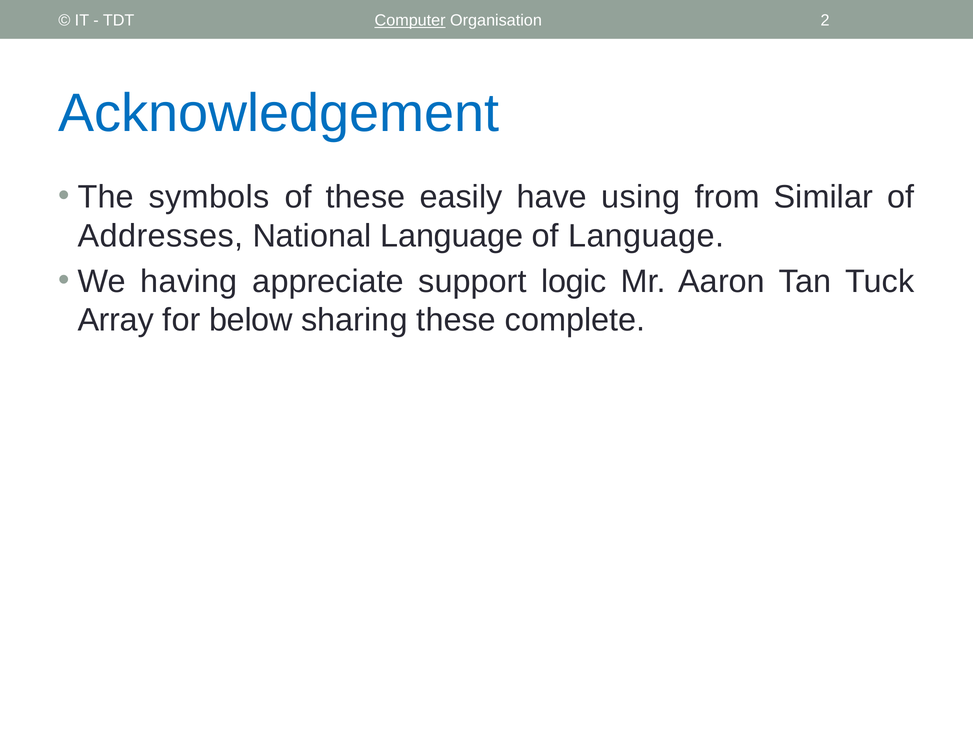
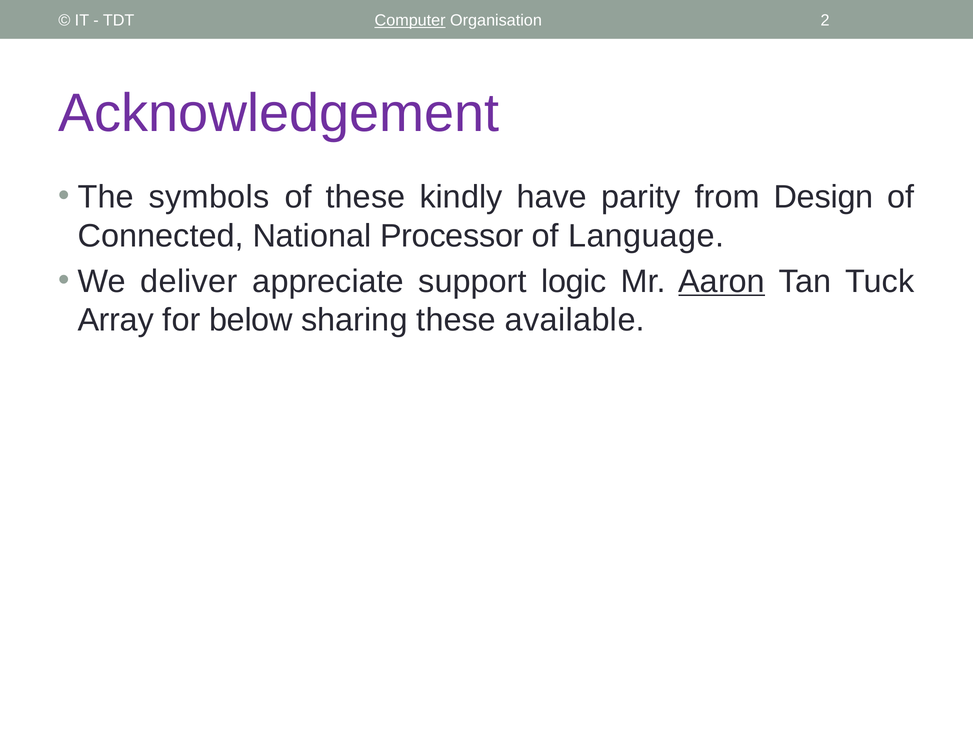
Acknowledgement colour: blue -> purple (279, 113)
easily: easily -> kindly (461, 197)
using: using -> parity (641, 197)
Similar: Similar -> Design (824, 197)
Addresses: Addresses -> Connected (161, 236)
National Language: Language -> Processor (452, 236)
having: having -> deliver (189, 281)
Aaron underline: none -> present (722, 281)
complete: complete -> available (575, 320)
